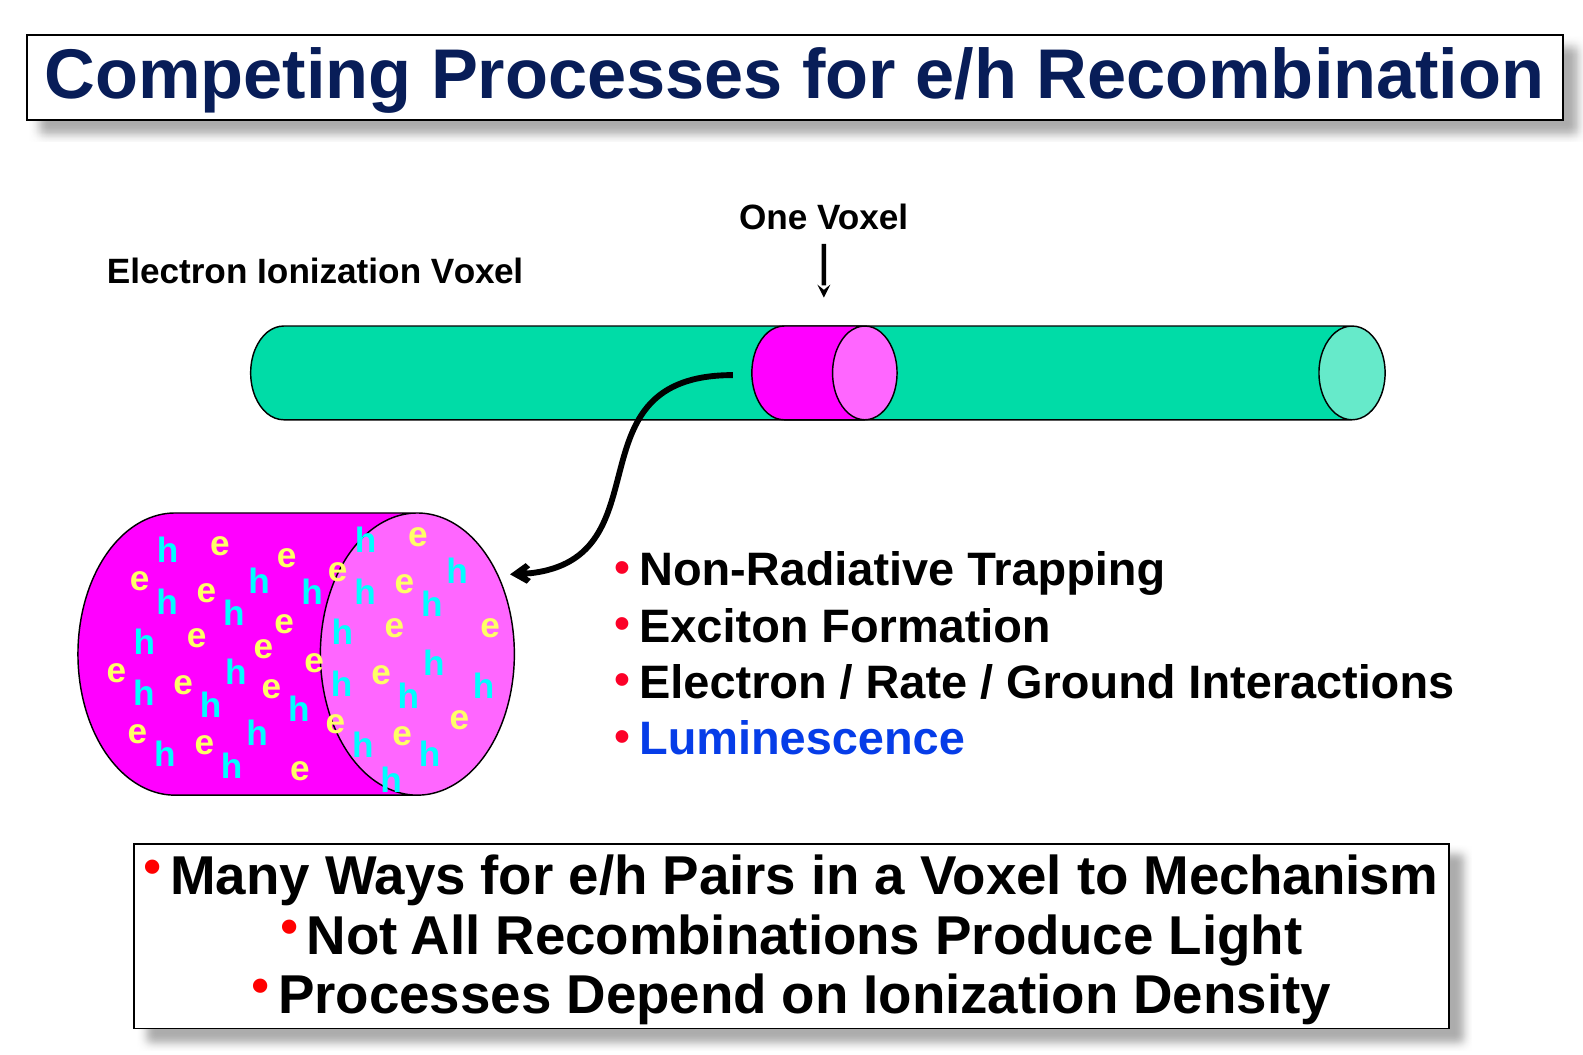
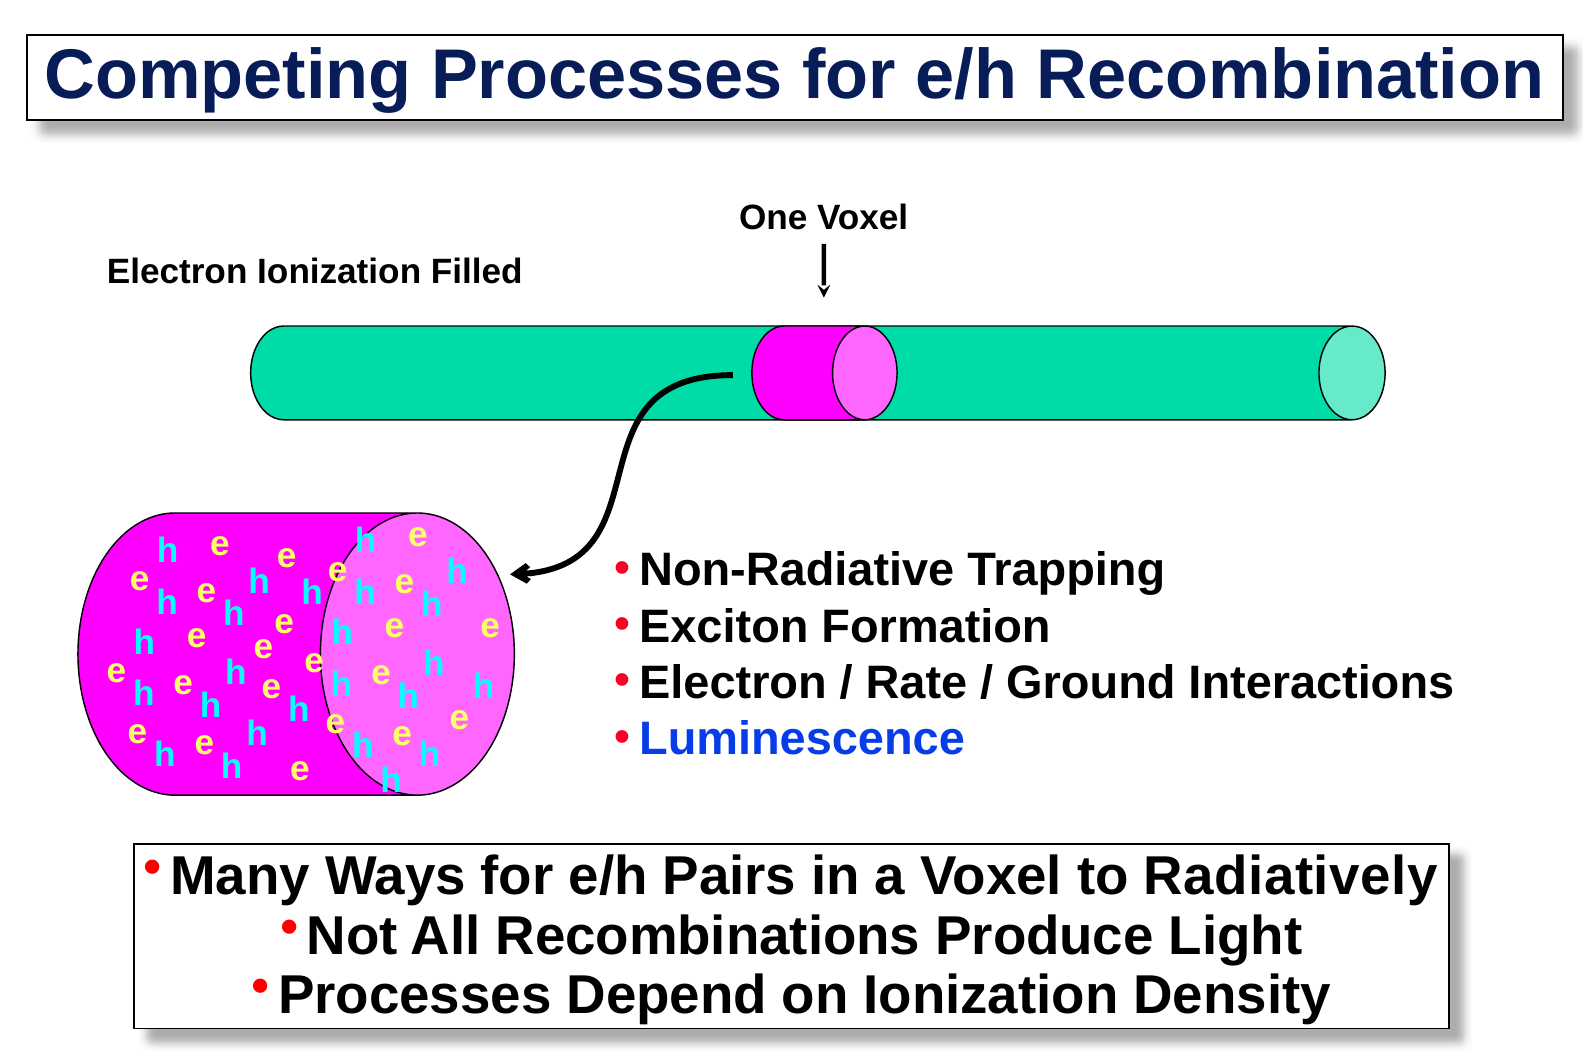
Ionization Voxel: Voxel -> Filled (477, 272)
Mechanism: Mechanism -> Radiatively (1291, 877)
